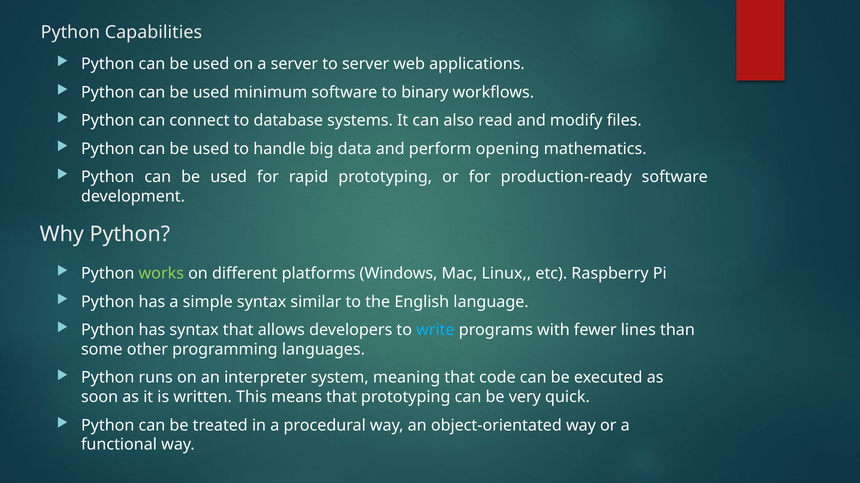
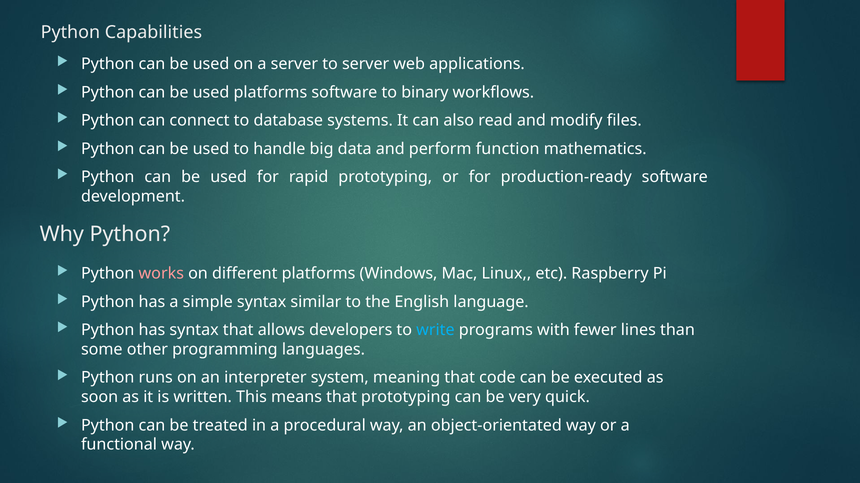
used minimum: minimum -> platforms (270, 92)
opening: opening -> function (508, 149)
works colour: light green -> pink (161, 274)
